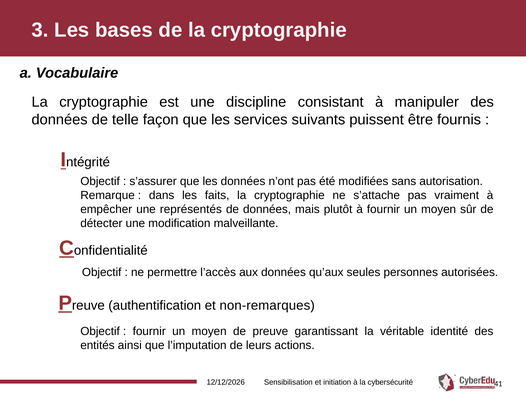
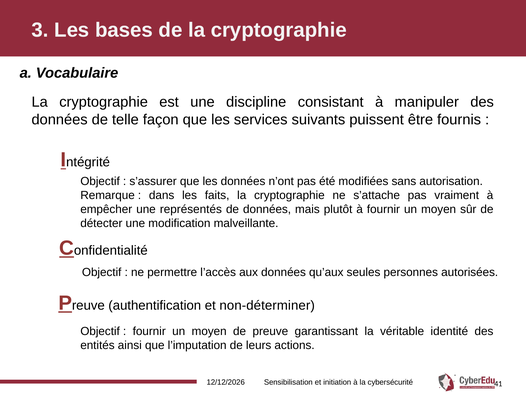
non-remarques: non-remarques -> non-déterminer (267, 305)
